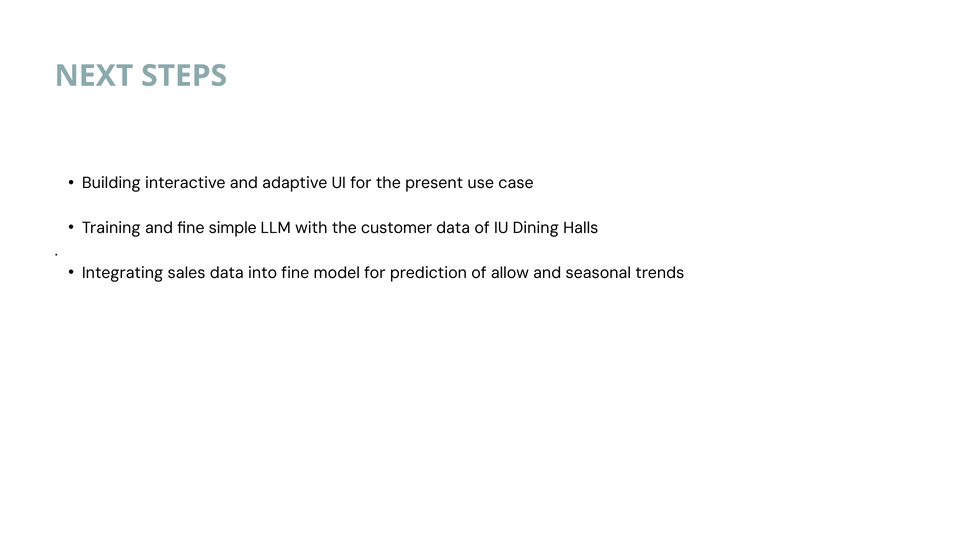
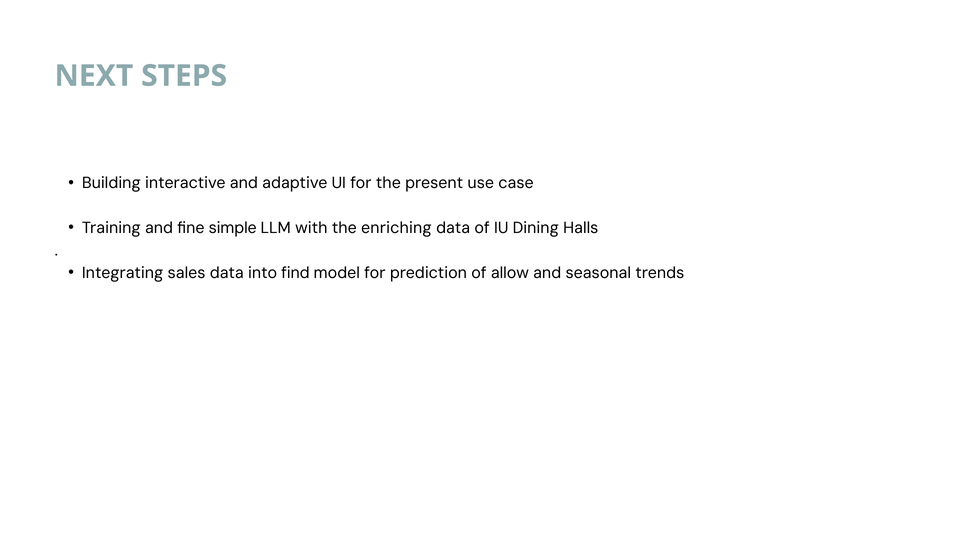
customer: customer -> enriching (396, 228)
into fine: fine -> find (295, 273)
